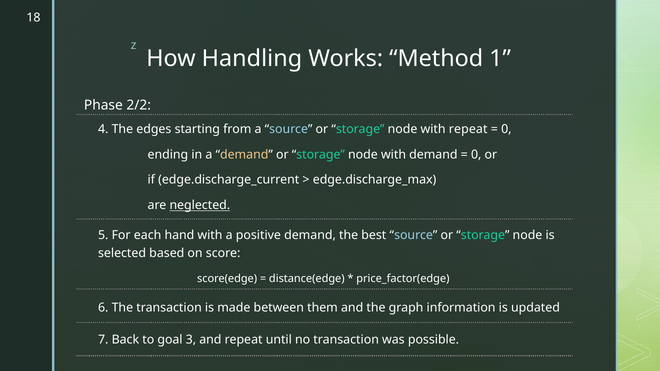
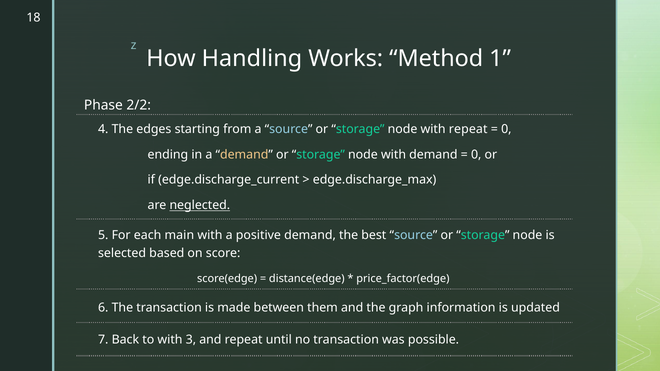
hand: hand -> main (179, 235)
to goal: goal -> with (170, 340)
